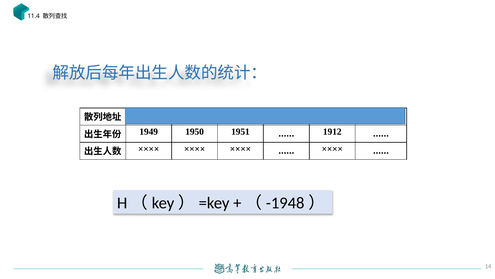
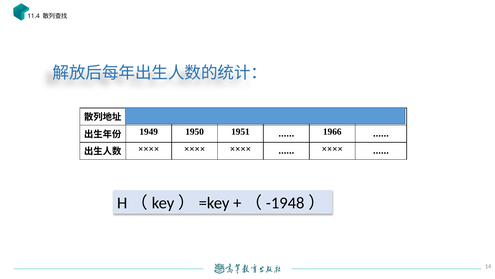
1912: 1912 -> 1966 (332, 132)
